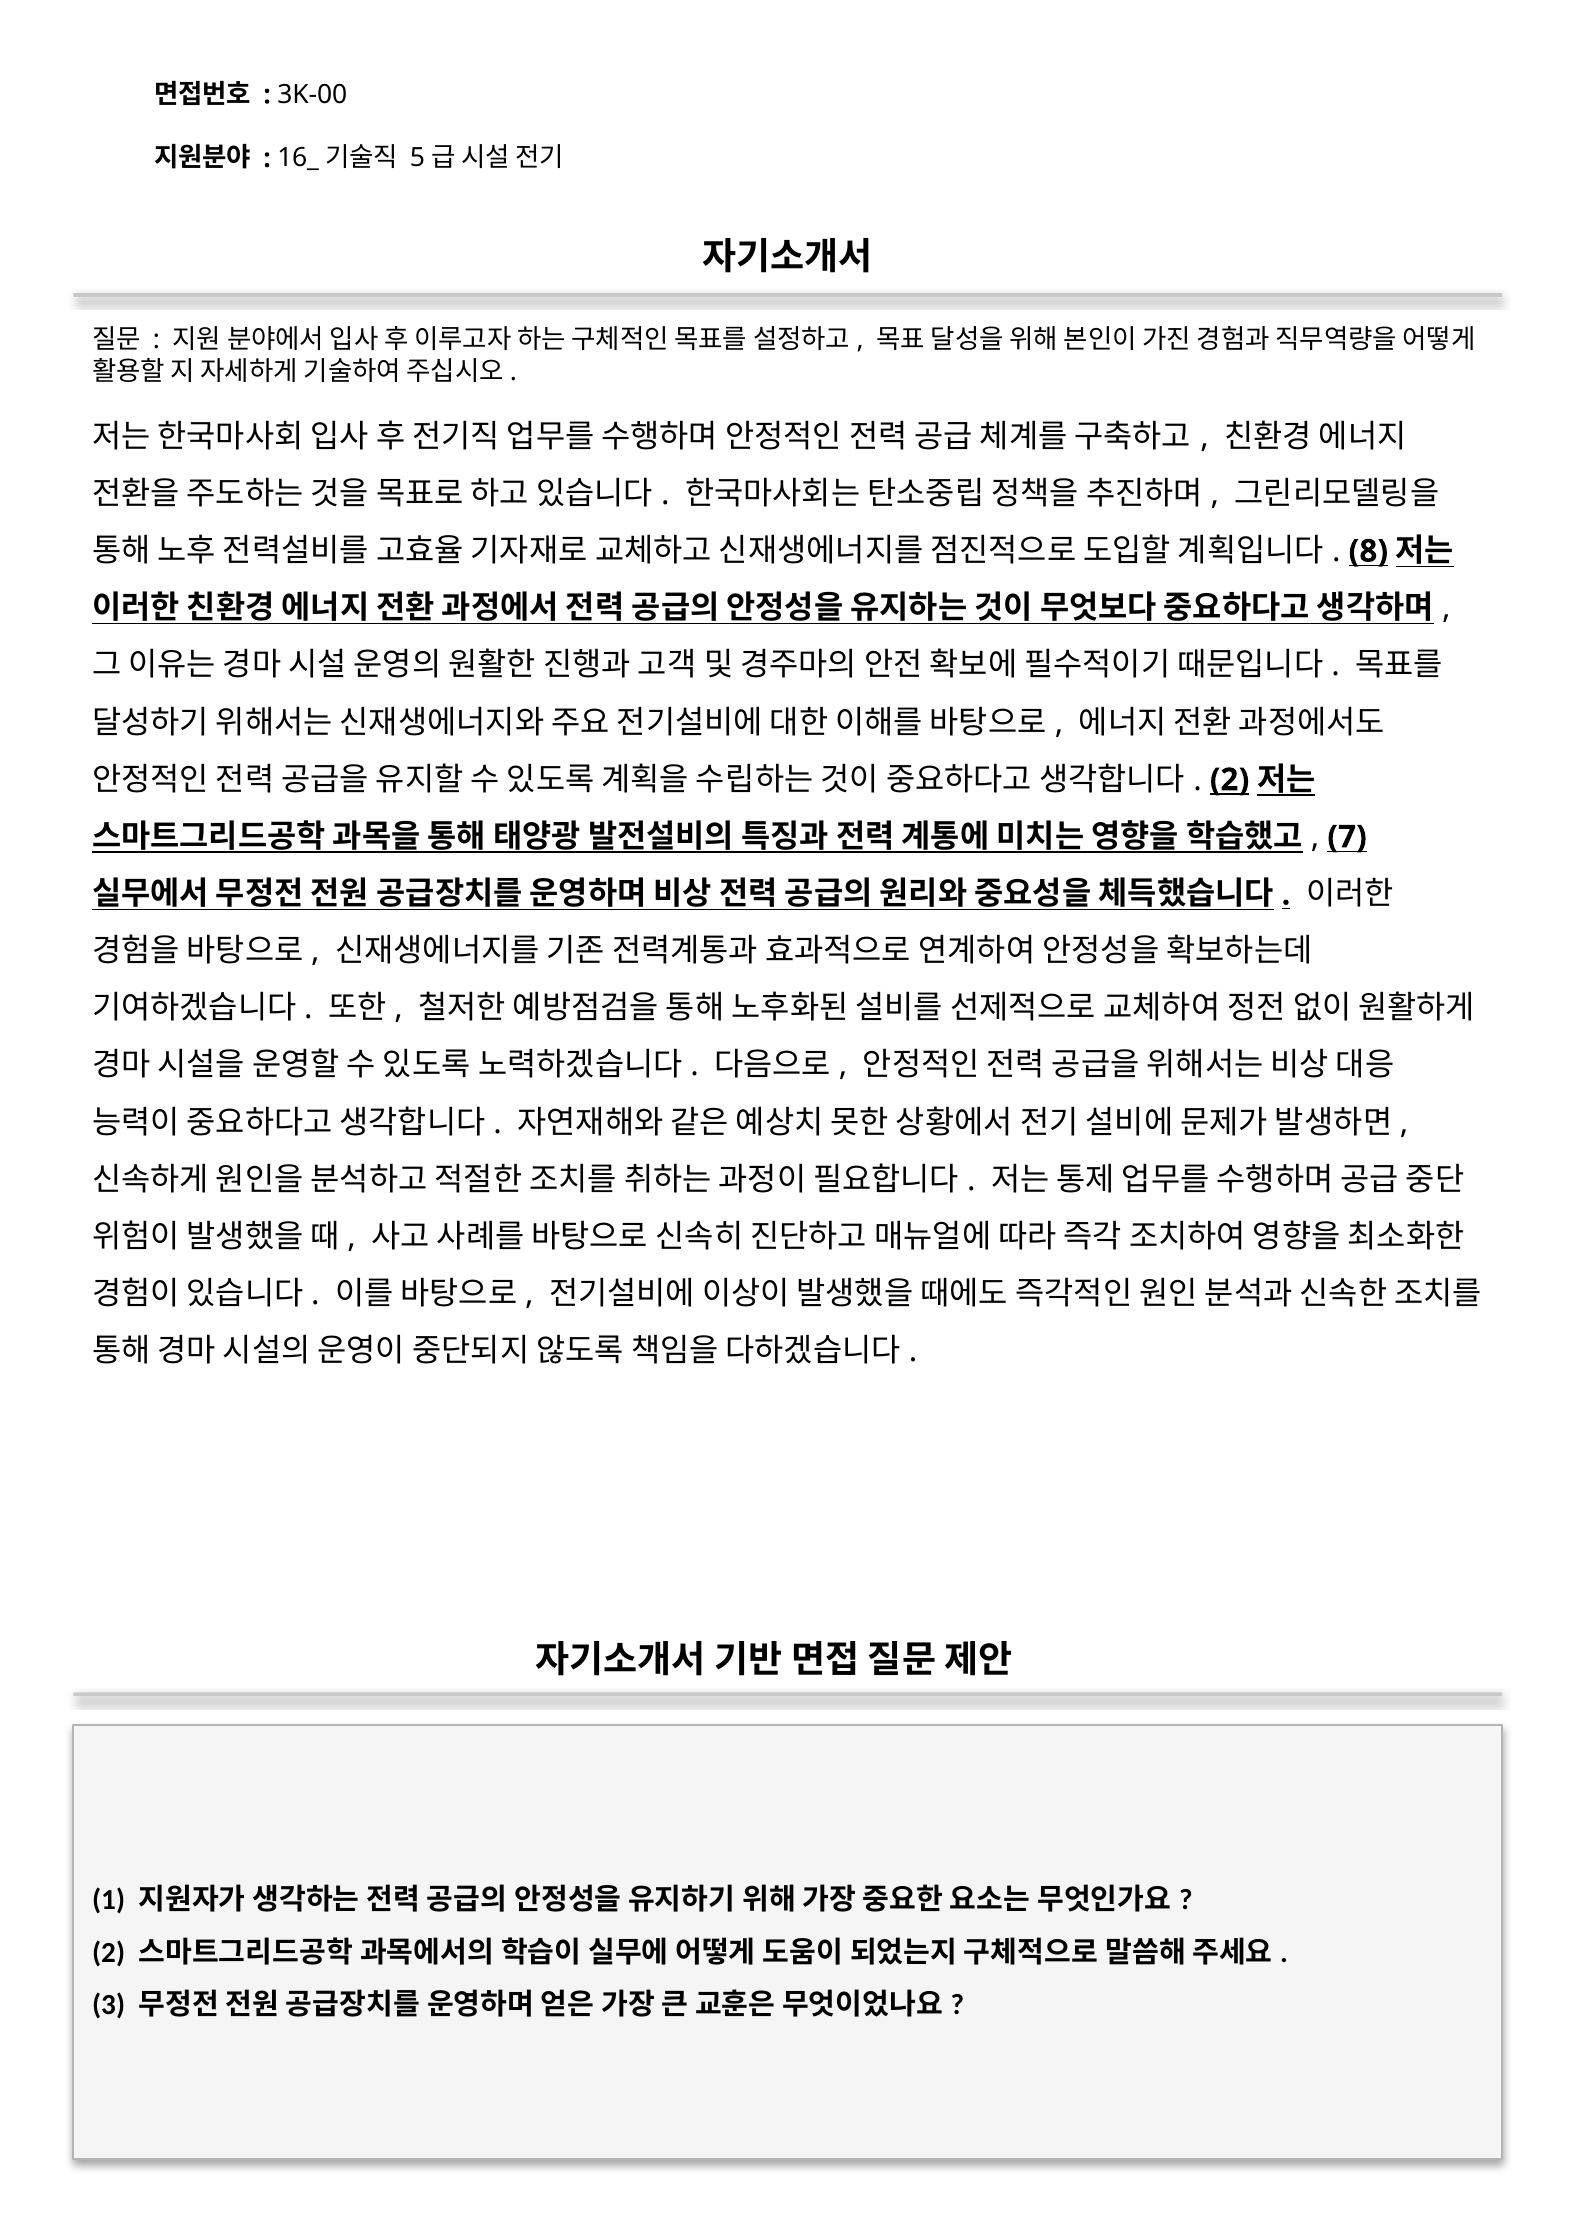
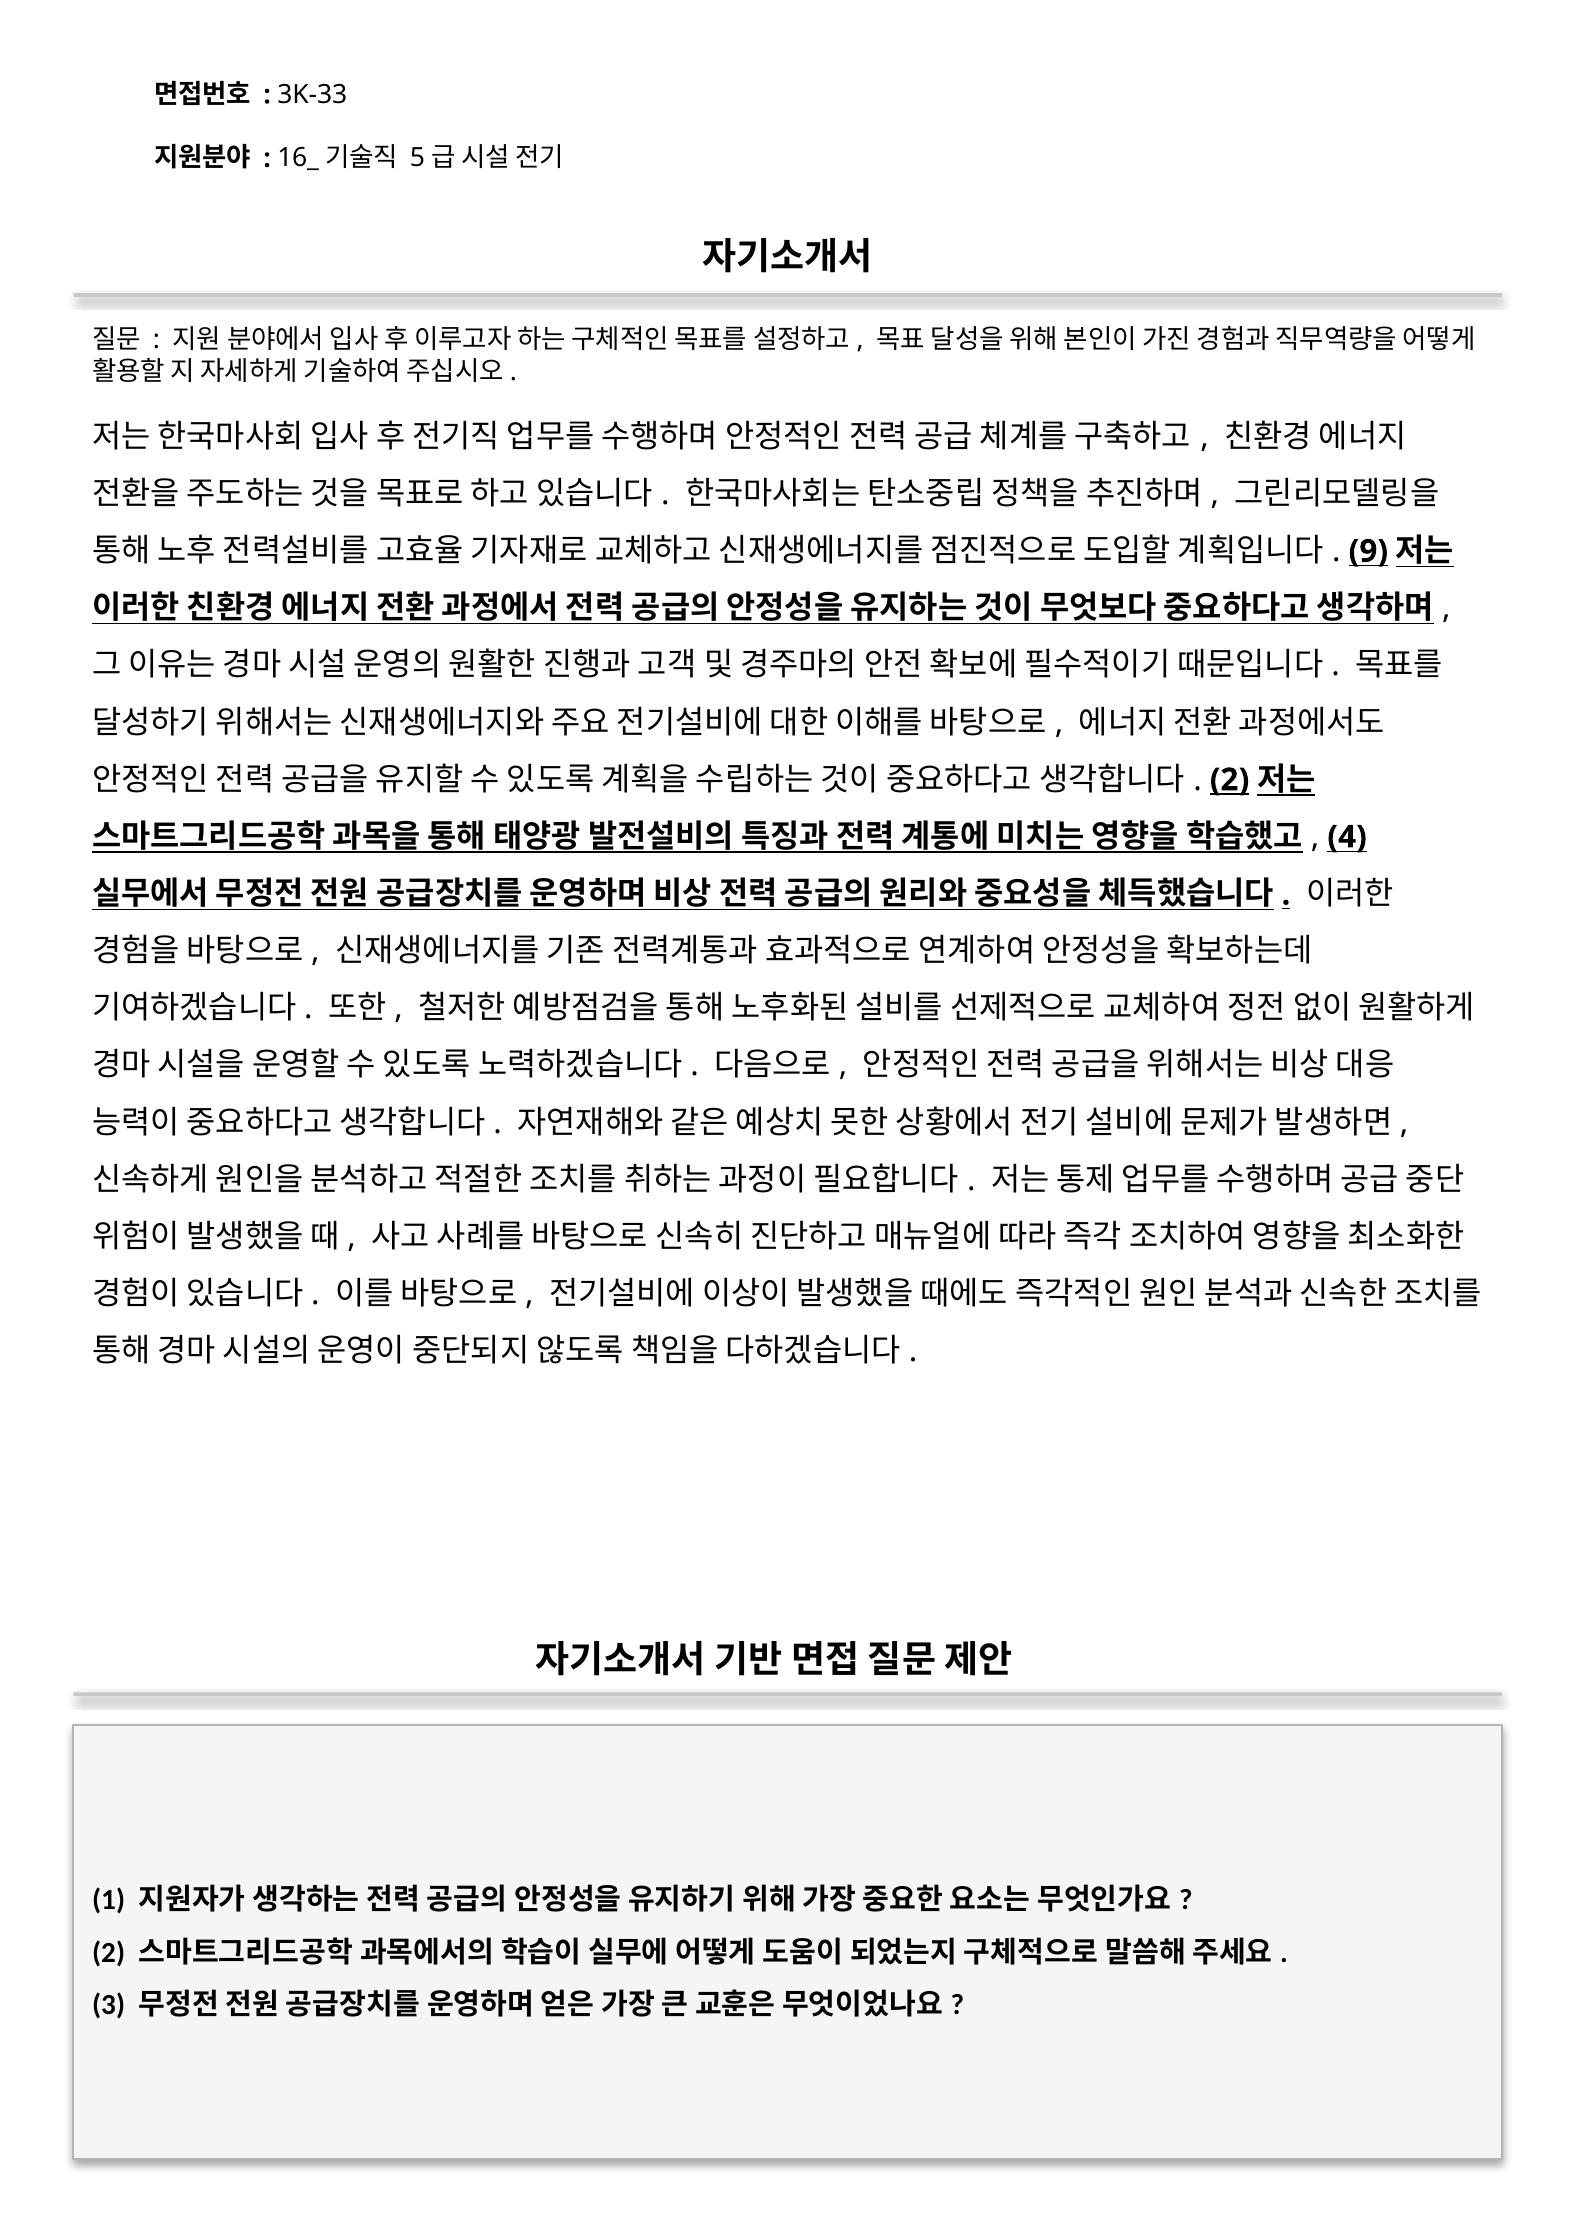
3K-00: 3K-00 -> 3K-33 (312, 95)
8: 8 -> 9 (1368, 551)
7: 7 -> 4 (1347, 837)
